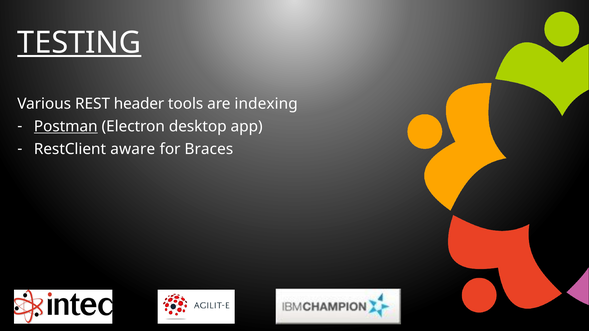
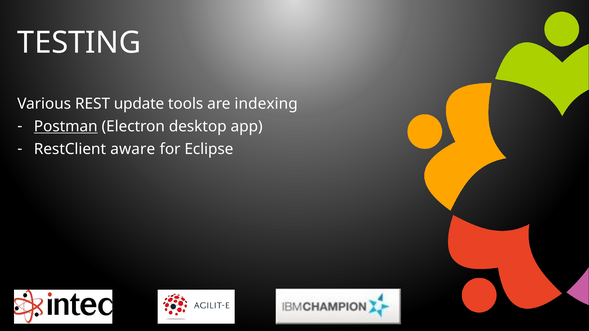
TESTING underline: present -> none (79, 43)
header: header -> update (139, 104)
Braces: Braces -> Eclipse (209, 149)
